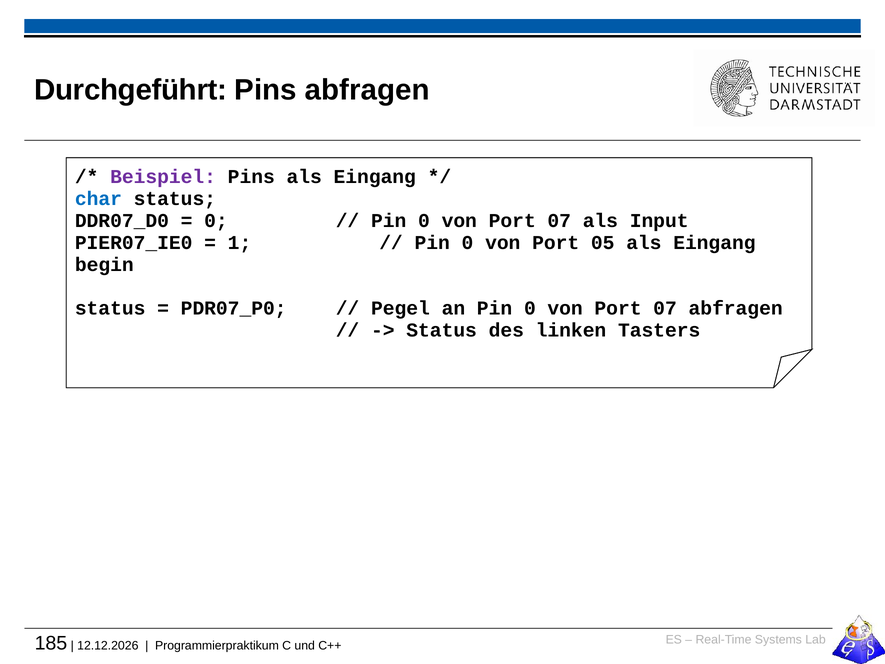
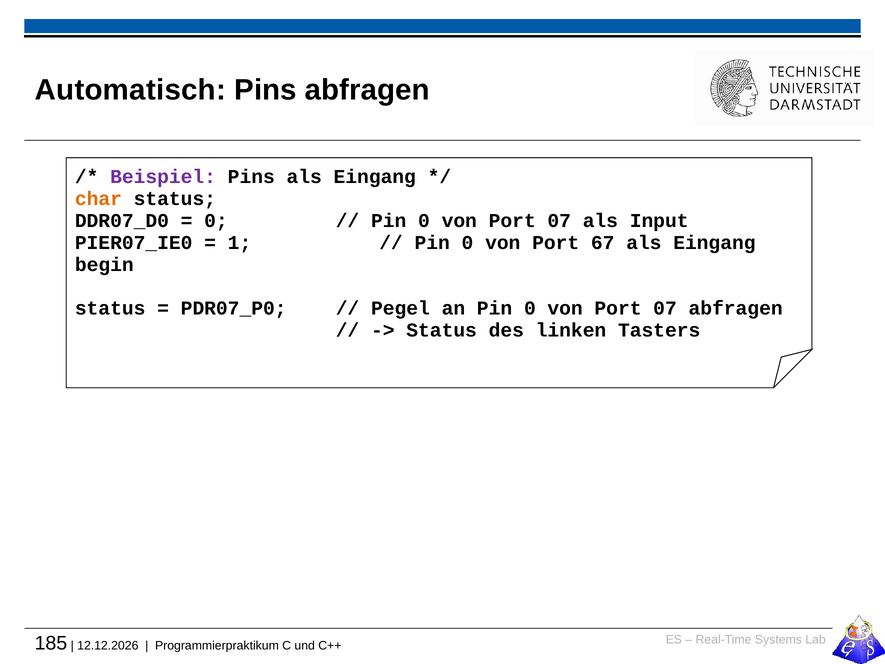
Durchgeführt: Durchgeführt -> Automatisch (130, 90)
char colour: blue -> orange (98, 199)
05: 05 -> 67 (603, 243)
